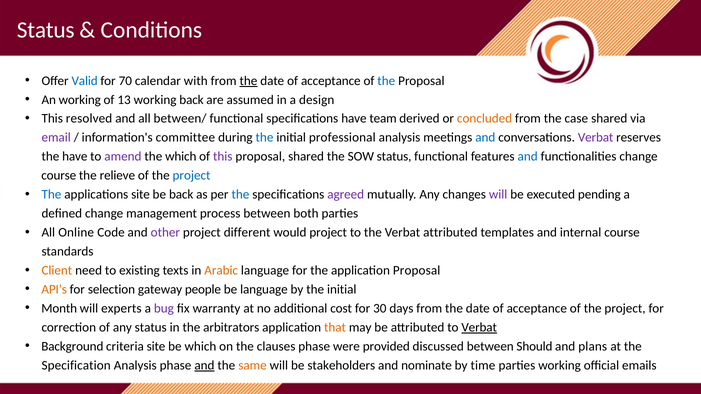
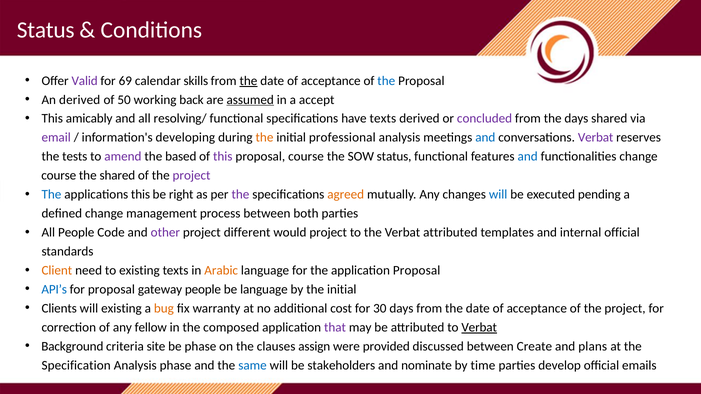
Valid colour: blue -> purple (85, 81)
70: 70 -> 69 (125, 81)
with: with -> skills (196, 81)
An working: working -> derived (80, 100)
13: 13 -> 50 (124, 100)
assumed underline: none -> present (250, 100)
design: design -> accept (317, 100)
resolved: resolved -> amicably (89, 119)
between/: between/ -> resolving/ (180, 119)
have team: team -> texts (383, 119)
concluded colour: orange -> purple (485, 119)
the case: case -> days (576, 119)
committee: committee -> developing (185, 138)
the colour: blue -> orange (265, 138)
the have: have -> tests (75, 157)
the which: which -> based (181, 157)
proposal shared: shared -> course (306, 157)
the relieve: relieve -> shared (117, 176)
project colour: blue -> purple (192, 176)
applications site: site -> this (141, 195)
be back: back -> right (181, 195)
the colour: blue -> purple (240, 195)
agreed colour: purple -> orange (346, 195)
will colour: purple -> blue (498, 195)
All Online: Online -> People (76, 233)
internal course: course -> official (622, 233)
API’s colour: orange -> blue (54, 290)
for selection: selection -> proposal (111, 290)
Month: Month -> Clients (59, 309)
will experts: experts -> existing (121, 309)
bug colour: purple -> orange (164, 309)
any status: status -> fellow (151, 328)
arbitrators: arbitrators -> composed (231, 328)
that colour: orange -> purple (335, 328)
be which: which -> phase (200, 347)
clauses phase: phase -> assign (314, 347)
Should: Should -> Create (534, 347)
and underline: present -> none (204, 366)
same colour: orange -> blue (252, 366)
parties working: working -> develop (560, 366)
